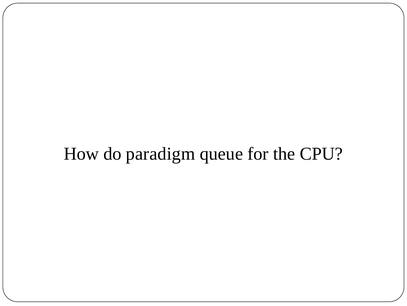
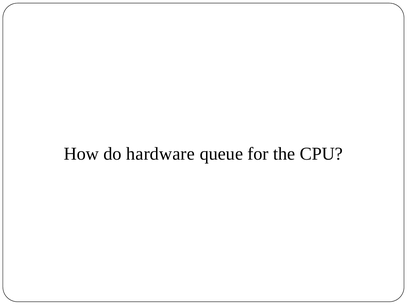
paradigm: paradigm -> hardware (161, 154)
